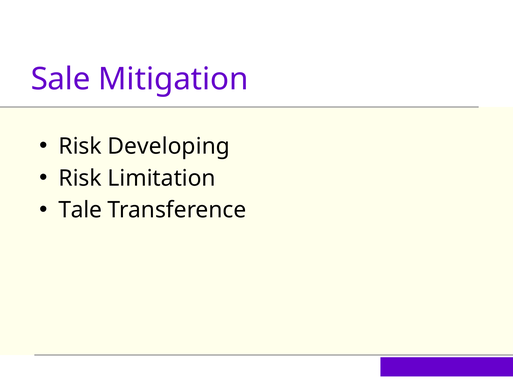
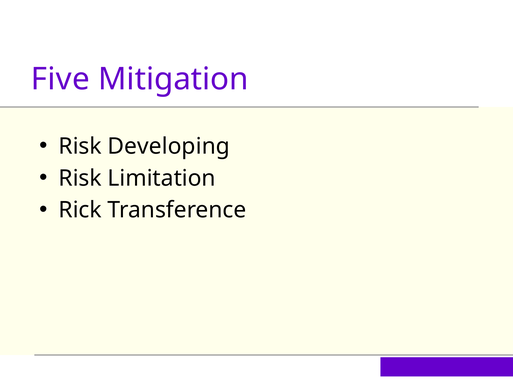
Sale: Sale -> Five (60, 79)
Tale: Tale -> Rick (80, 210)
